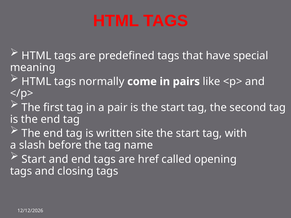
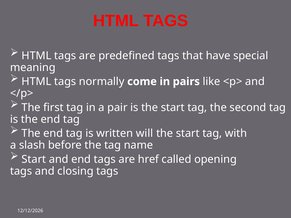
site: site -> will (145, 133)
